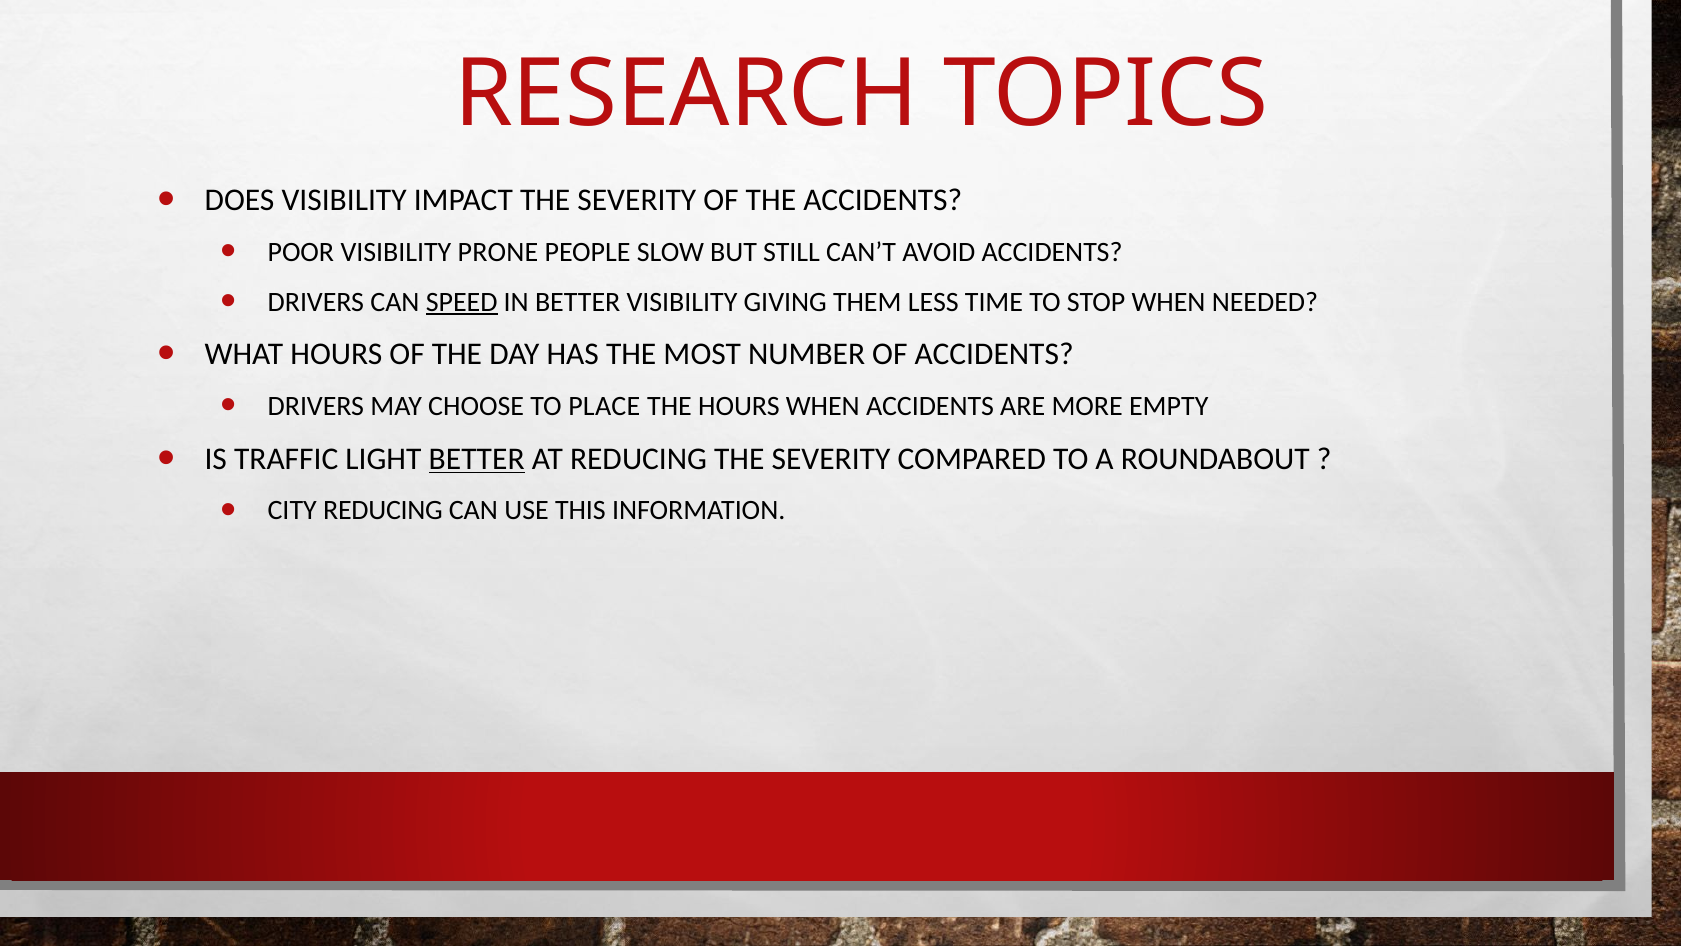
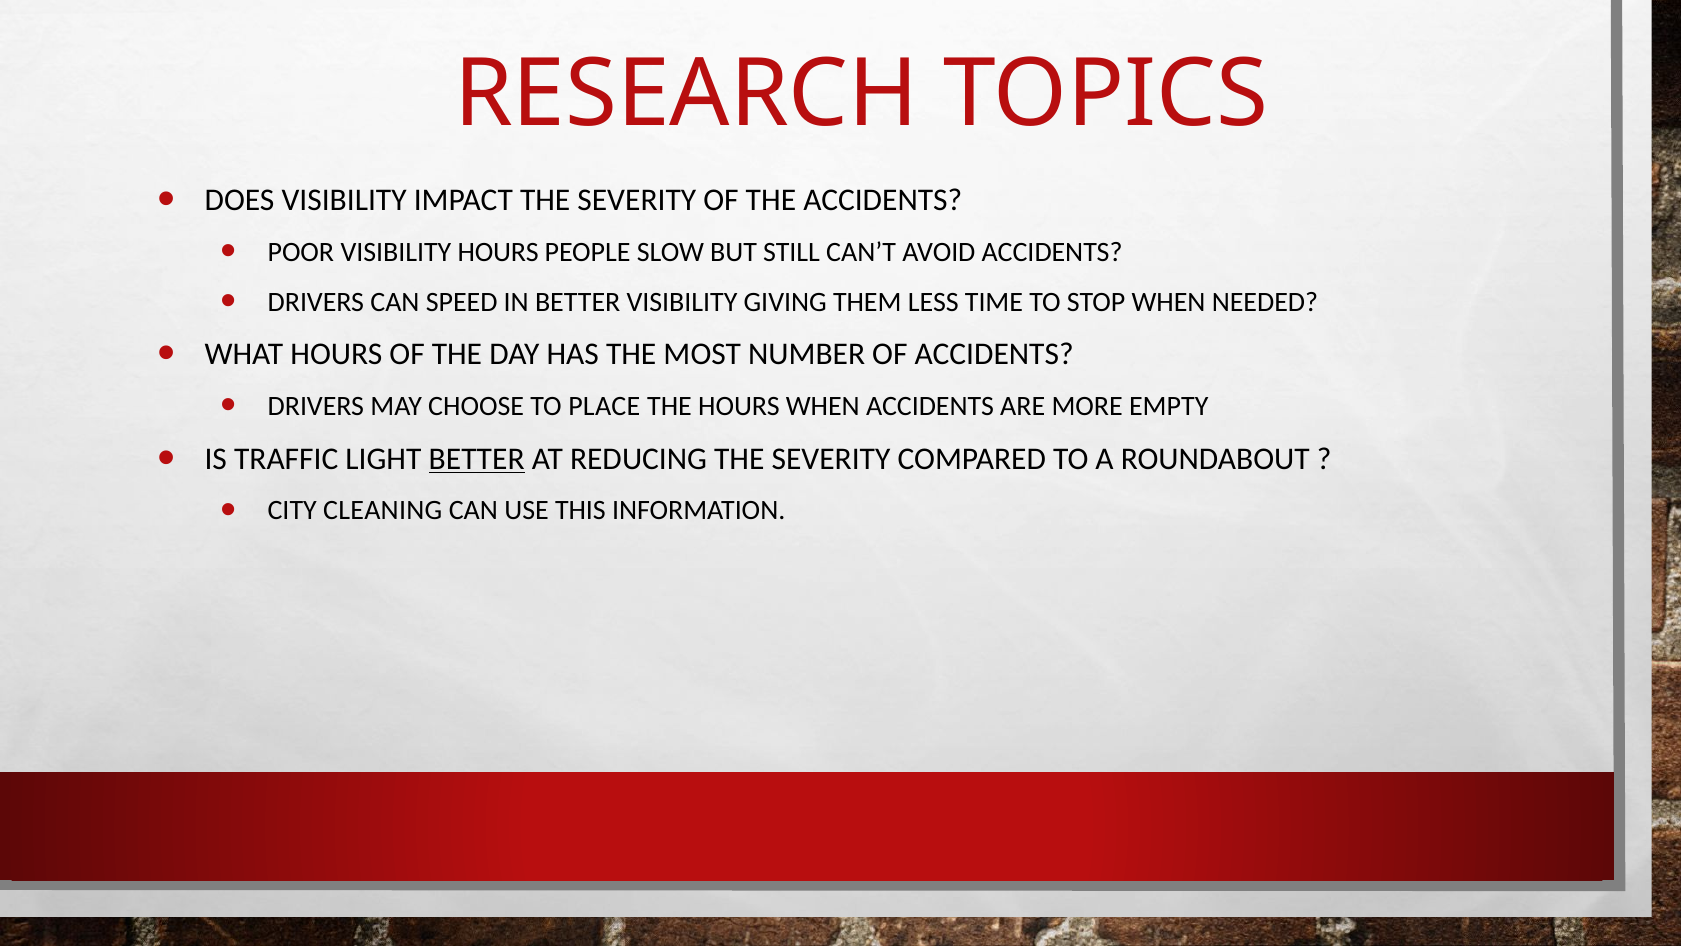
VISIBILITY PRONE: PRONE -> HOURS (498, 252)
SPEED underline: present -> none (462, 302)
CITY REDUCING: REDUCING -> CLEANING (383, 510)
